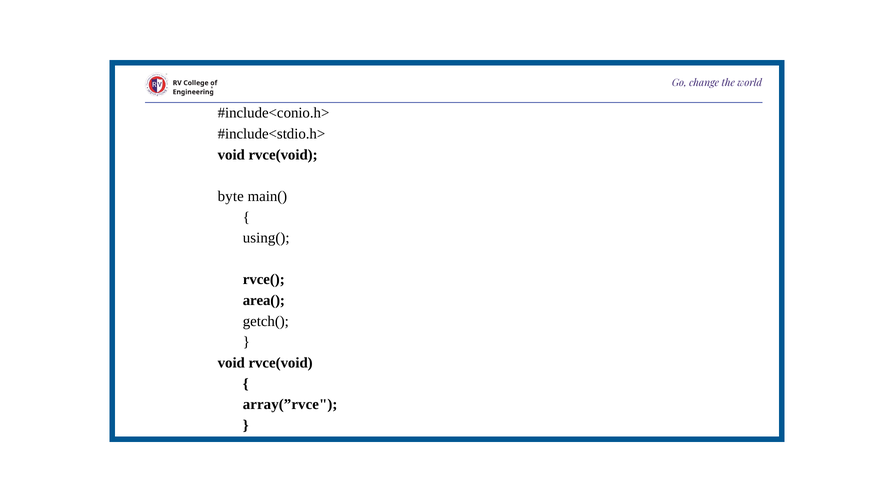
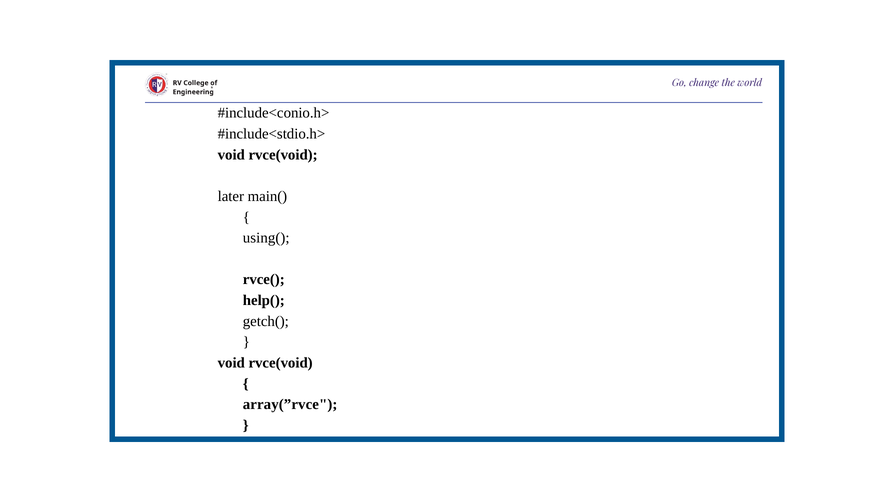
byte: byte -> later (231, 196)
area(: area( -> help( (264, 301)
